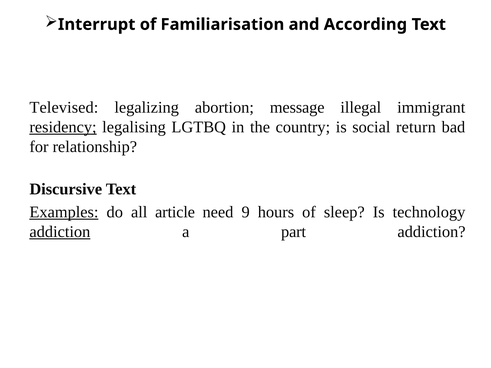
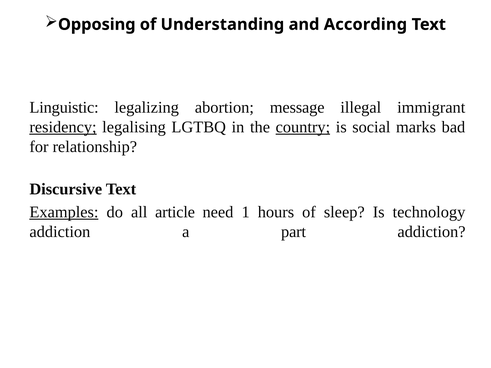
Interrupt: Interrupt -> Opposing (97, 24)
Familiarisation: Familiarisation -> Understanding (222, 24)
Televised: Televised -> Linguistic (64, 108)
country underline: none -> present (303, 127)
return: return -> marks (416, 127)
9: 9 -> 1 (246, 212)
addiction underline: present -> none (60, 232)
